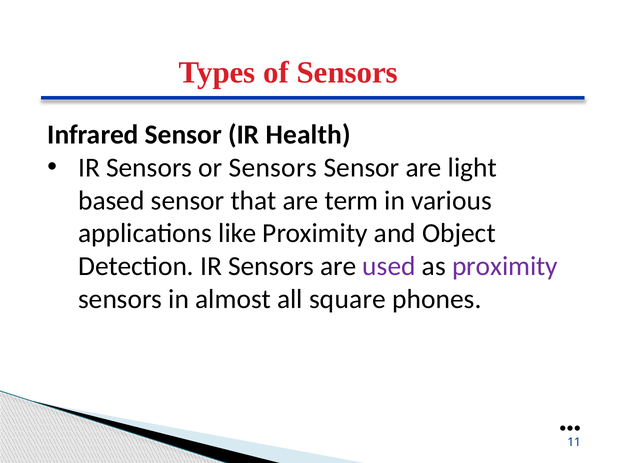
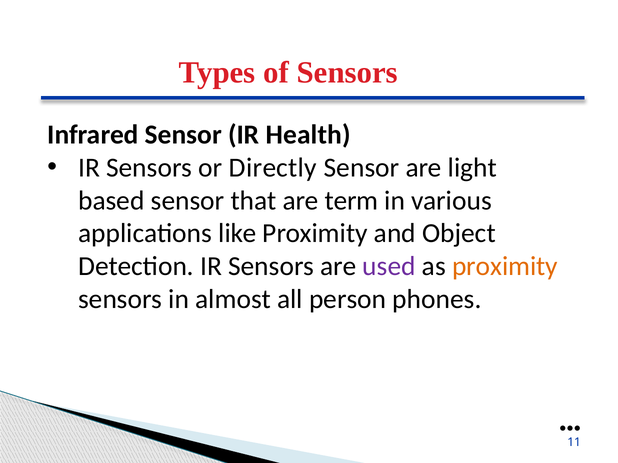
or Sensors: Sensors -> Directly (273, 168)
proximity colour: purple -> orange (505, 267)
square: square -> person (348, 300)
